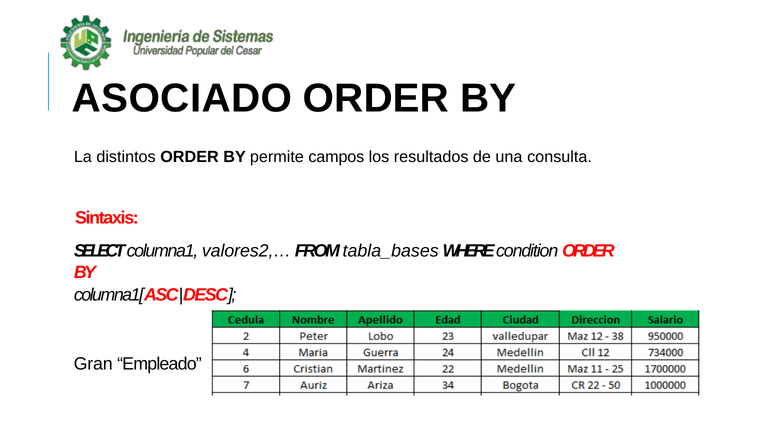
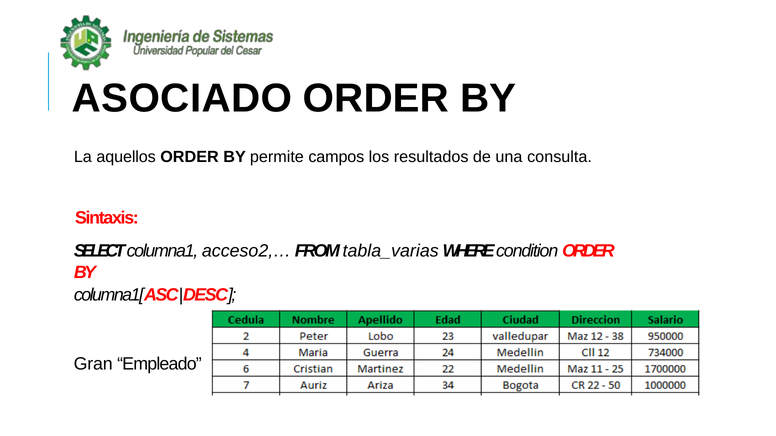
distintos: distintos -> aquellos (126, 157)
valores2,…: valores2,… -> acceso2,… (246, 251)
tabla_bases: tabla_bases -> tabla_varias (391, 251)
